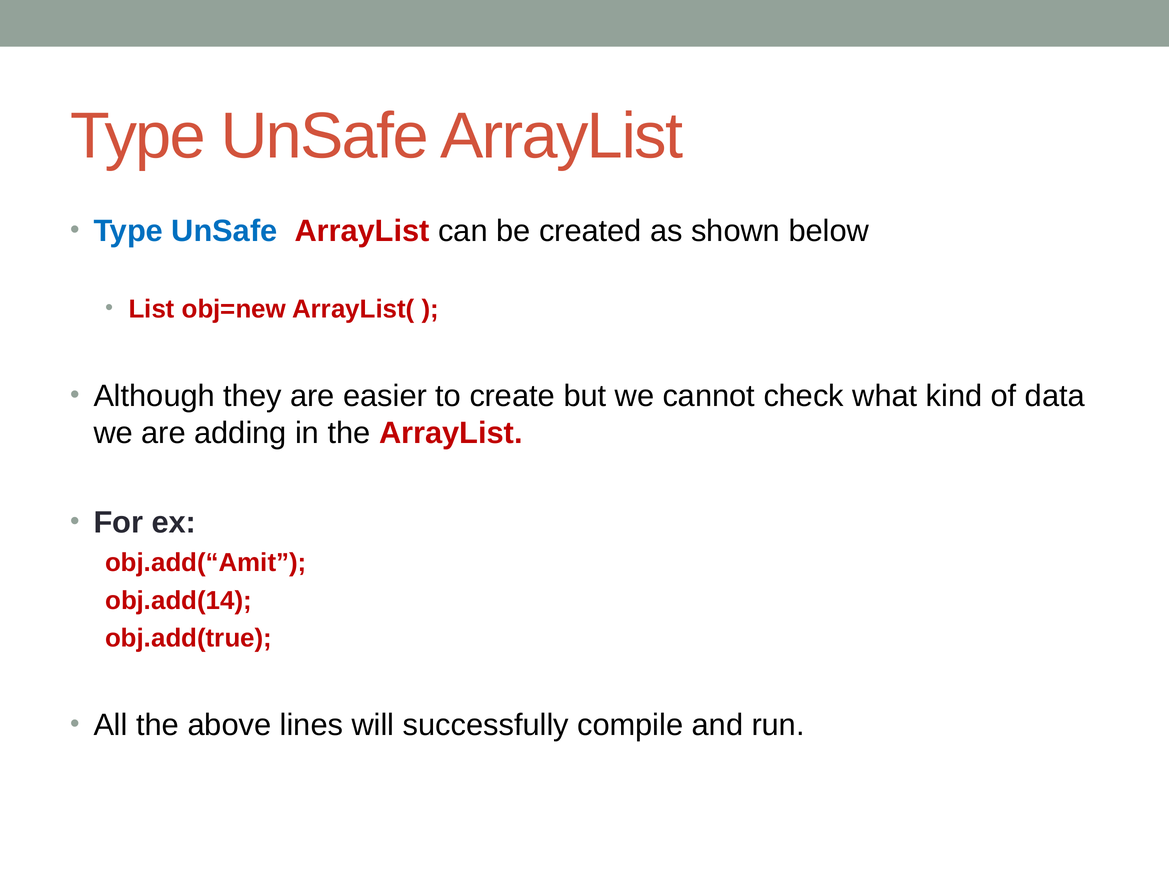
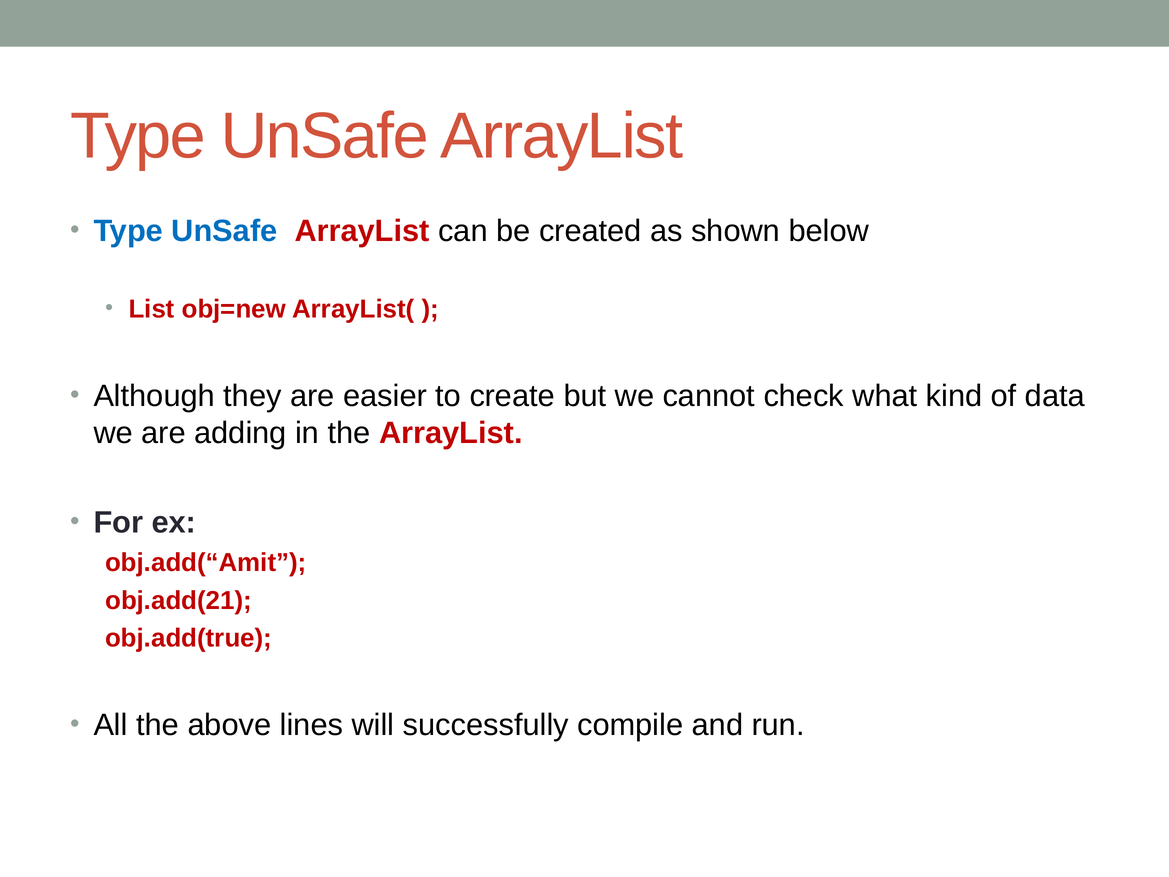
obj.add(14: obj.add(14 -> obj.add(21 (179, 600)
